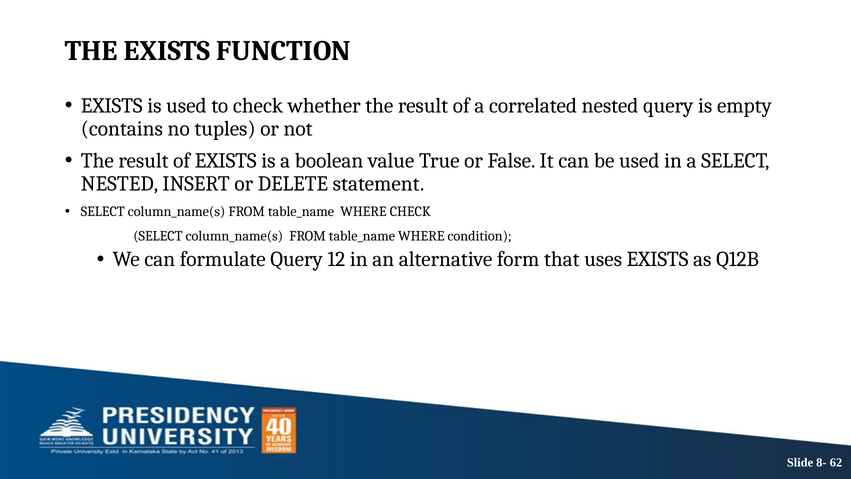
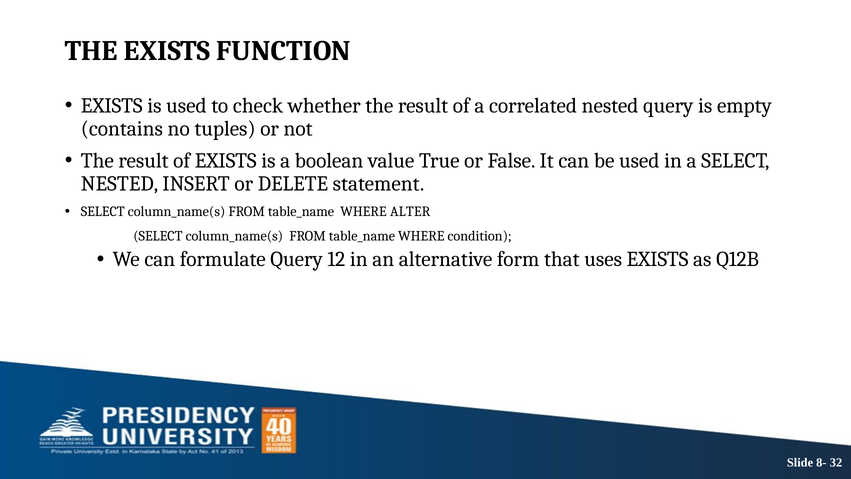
WHERE CHECK: CHECK -> ALTER (410, 212)
62: 62 -> 32 (836, 462)
